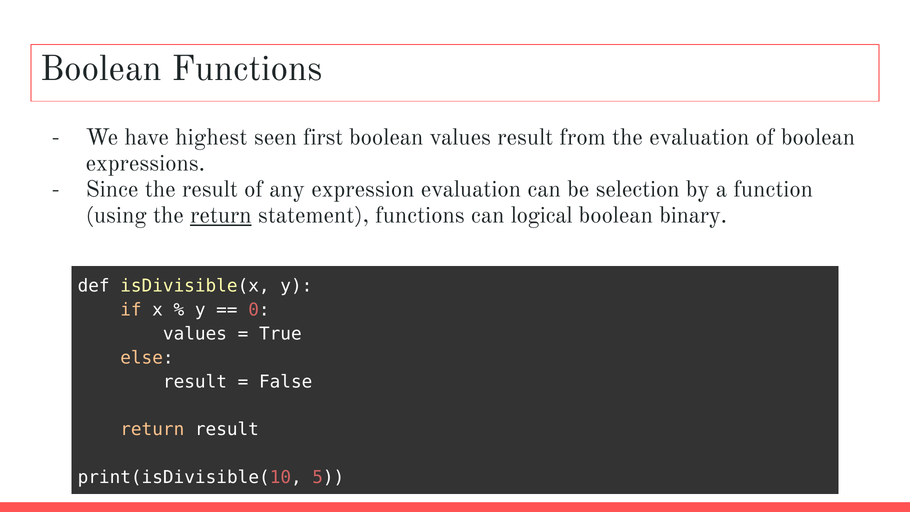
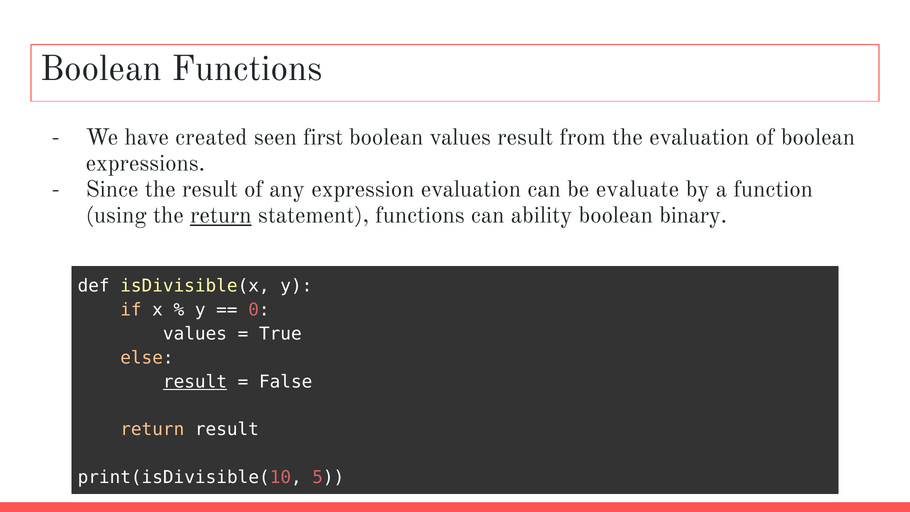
highest: highest -> created (211, 137)
selection: selection -> evaluate (637, 189)
logical: logical -> ability (542, 215)
result underline: none -> present (195, 382)
